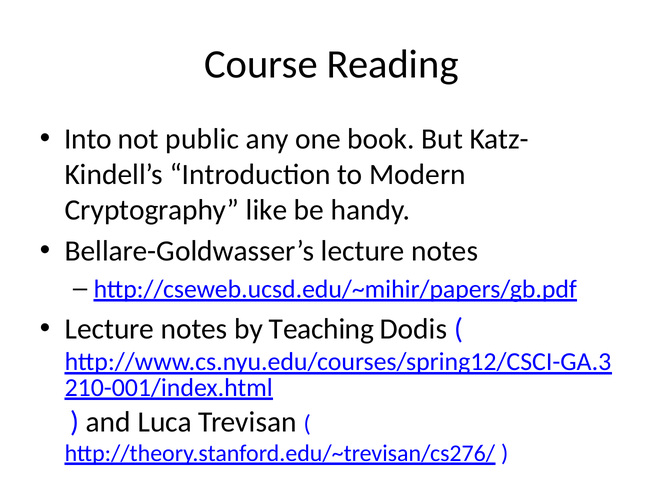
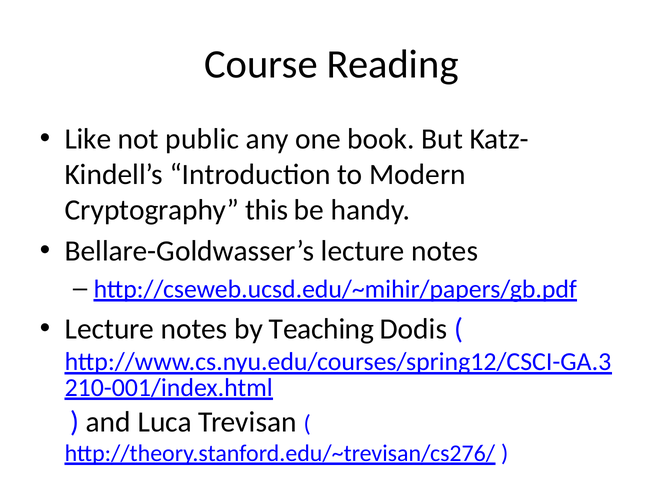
Into: Into -> Like (88, 139)
like: like -> this (267, 210)
